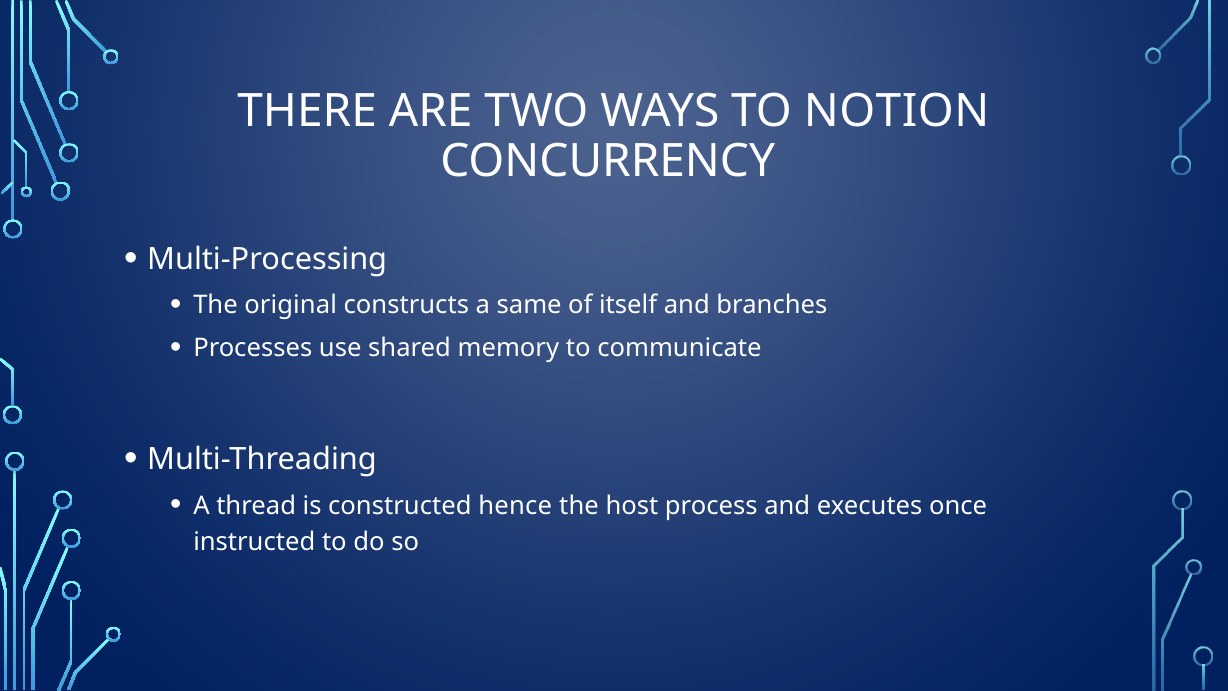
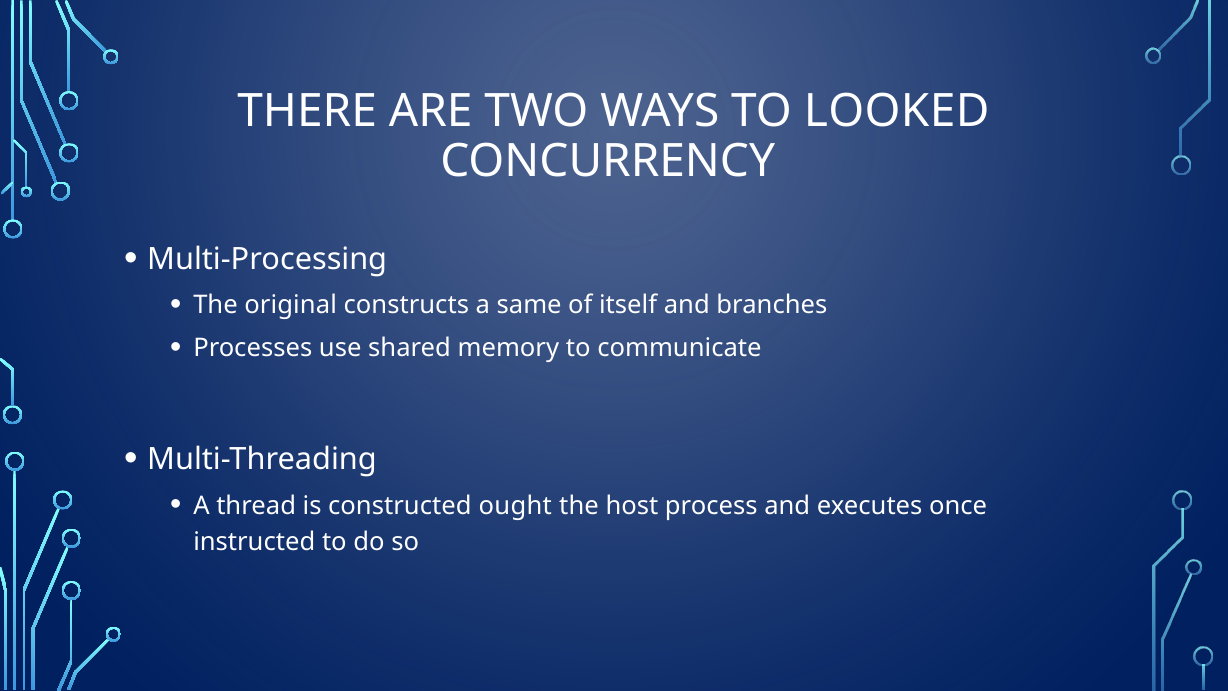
NOTION: NOTION -> LOOKED (897, 112)
hence: hence -> ought (515, 505)
